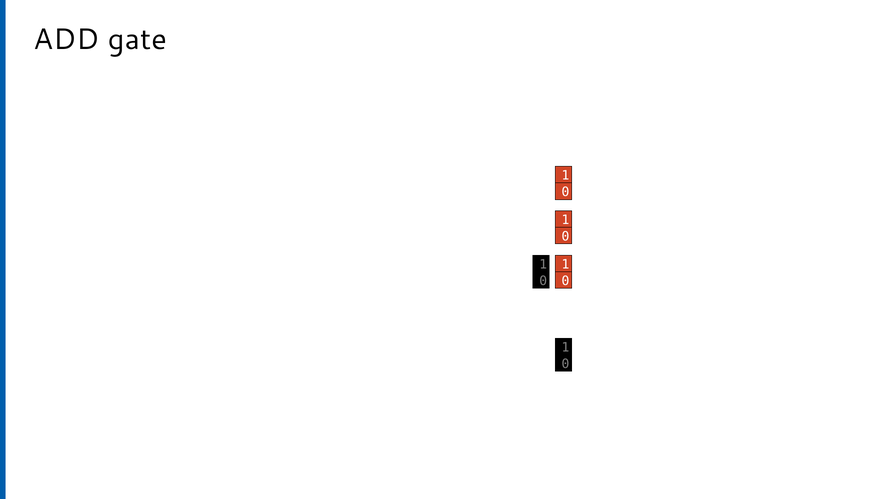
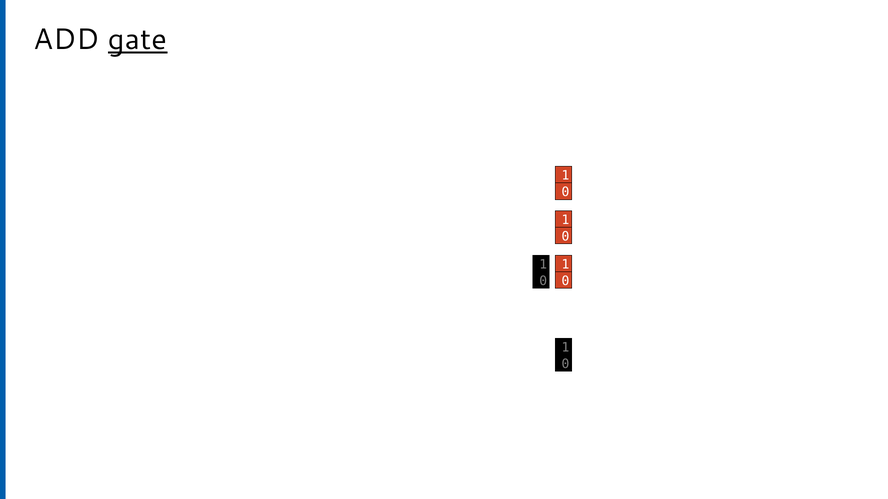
gate underline: none -> present (138, 40)
